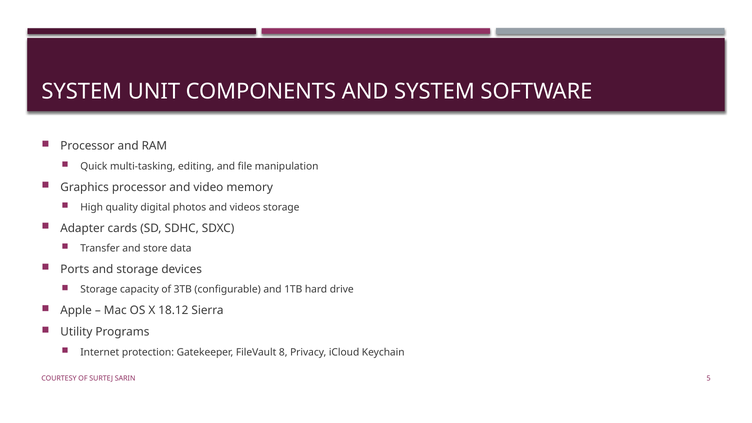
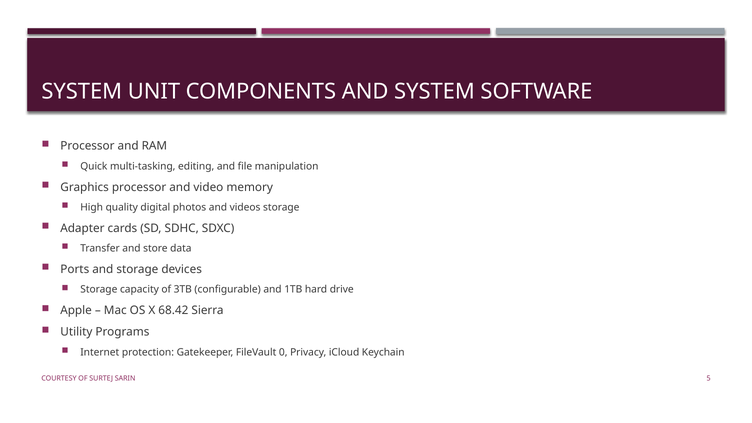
18.12: 18.12 -> 68.42 (173, 310)
8: 8 -> 0 (283, 352)
